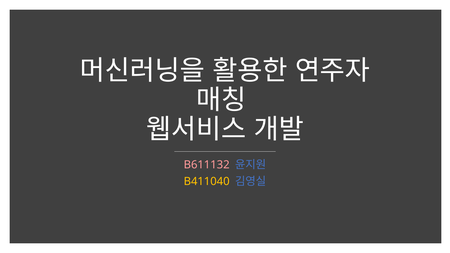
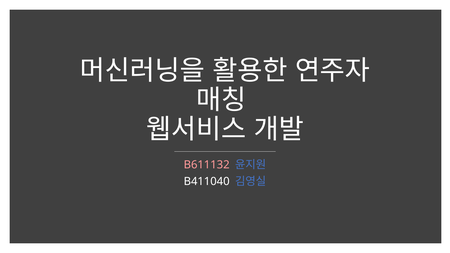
B411040 colour: yellow -> white (207, 182)
